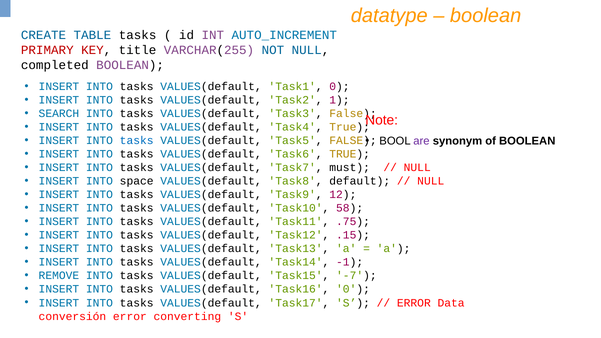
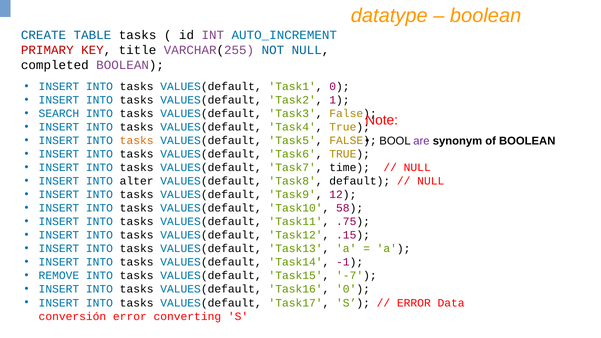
tasks colour: blue -> orange (137, 141)
must: must -> time (350, 168)
space: space -> alter (137, 181)
